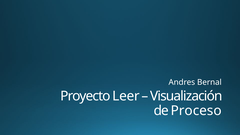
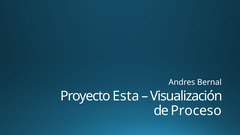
Leer: Leer -> Esta (126, 96)
